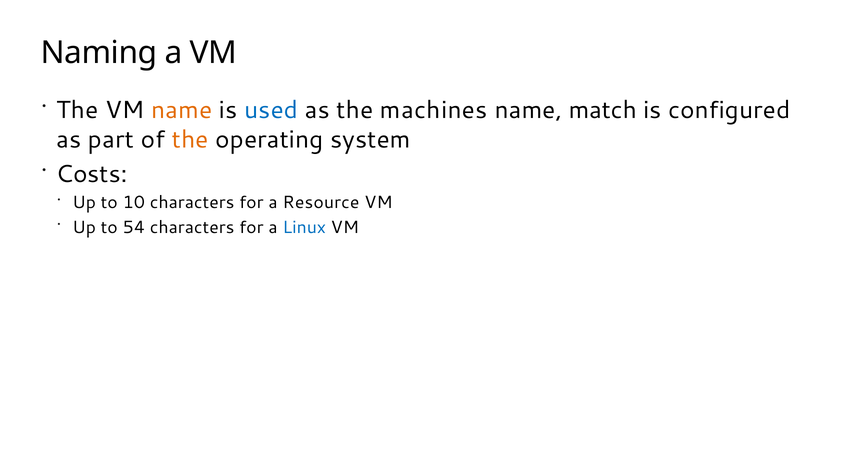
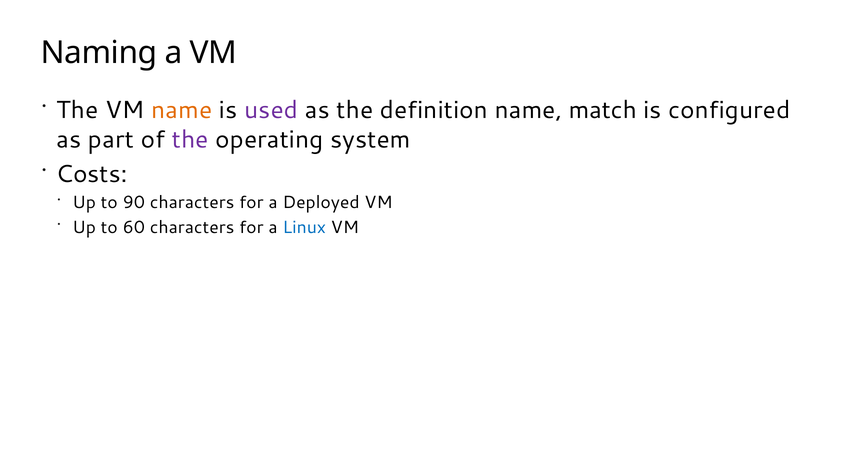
used colour: blue -> purple (271, 110)
machines: machines -> definition (434, 110)
the colour: orange -> purple (190, 140)
10: 10 -> 90 (134, 203)
Resource: Resource -> Deployed (321, 203)
54: 54 -> 60 (134, 227)
